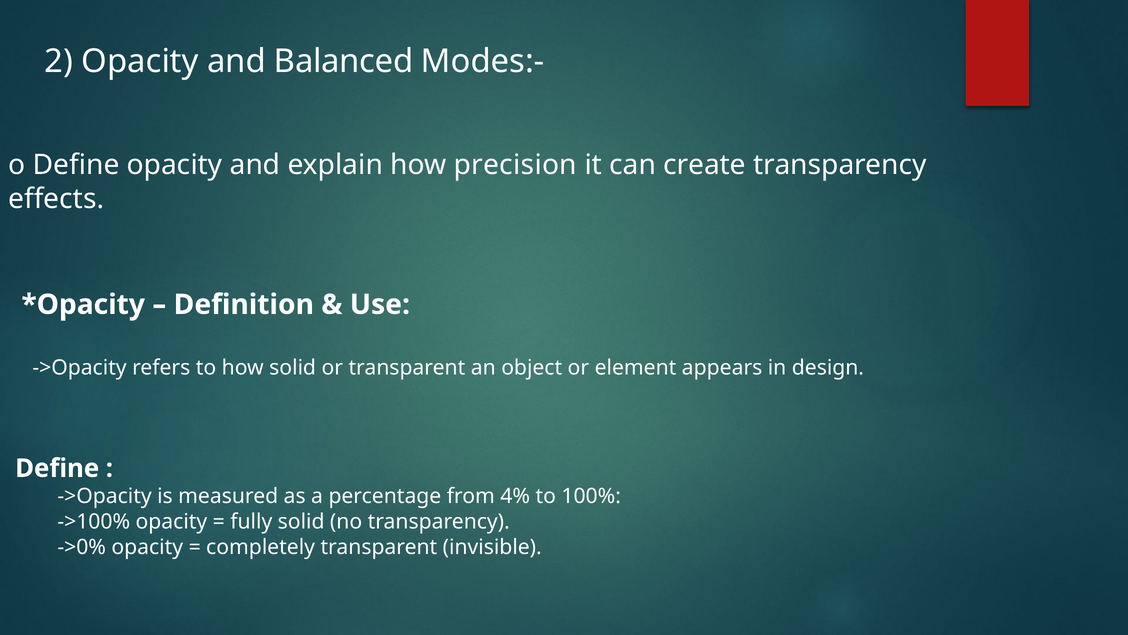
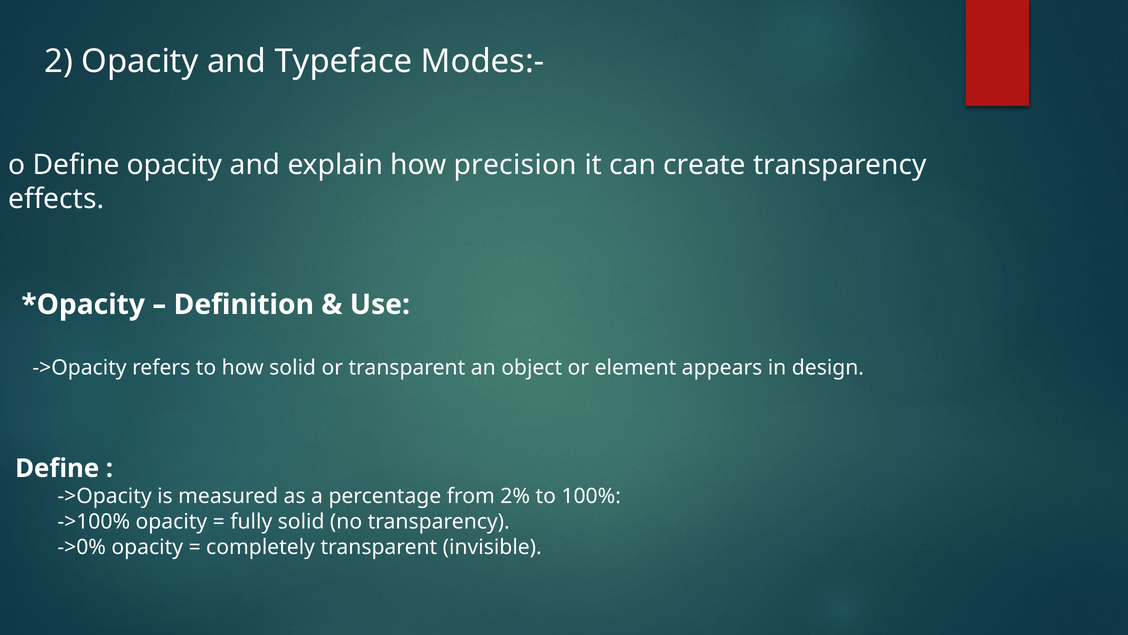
Balanced: Balanced -> Typeface (344, 61)
4%: 4% -> 2% (515, 496)
